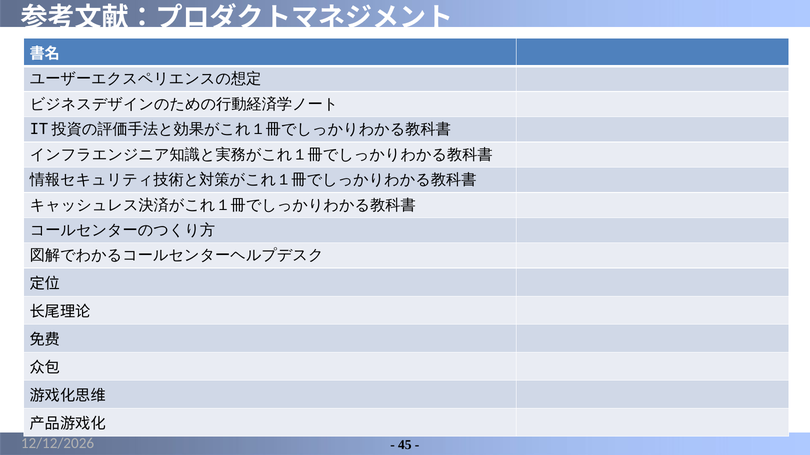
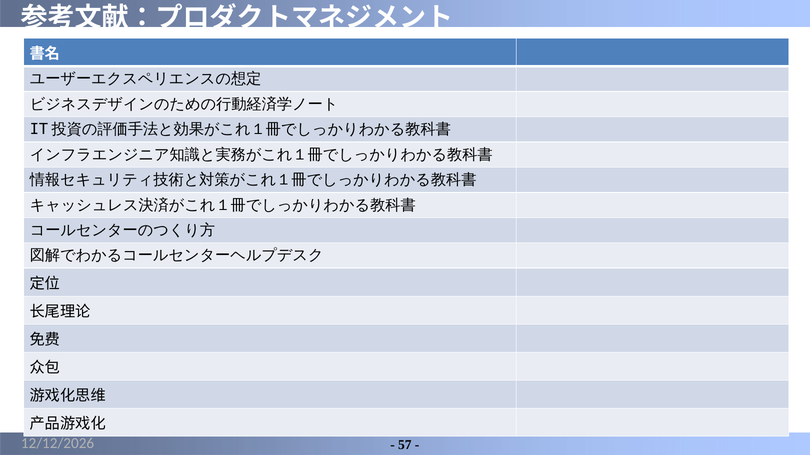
45: 45 -> 57 (405, 445)
